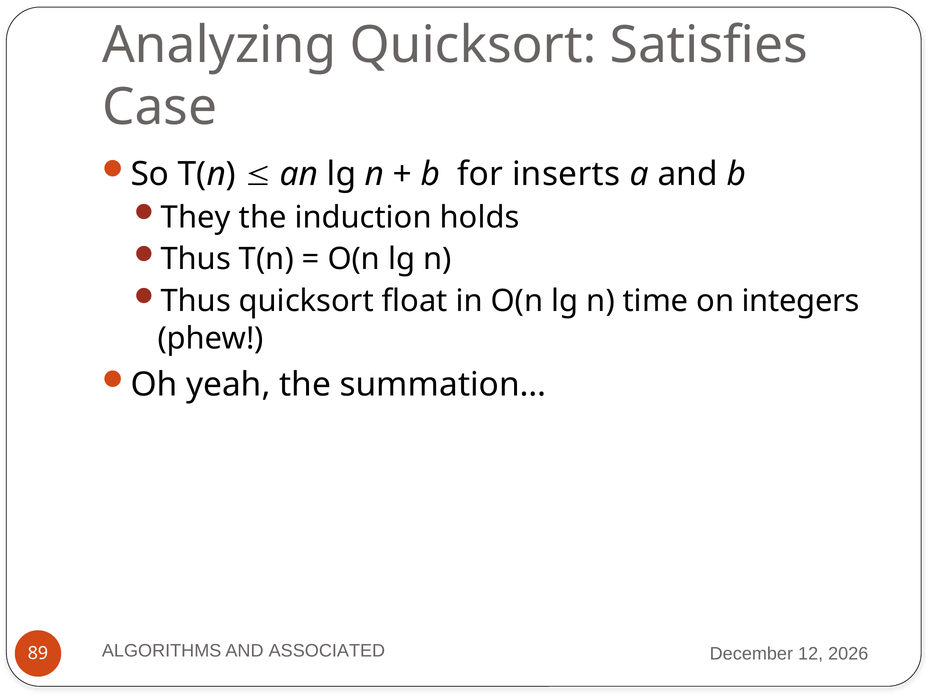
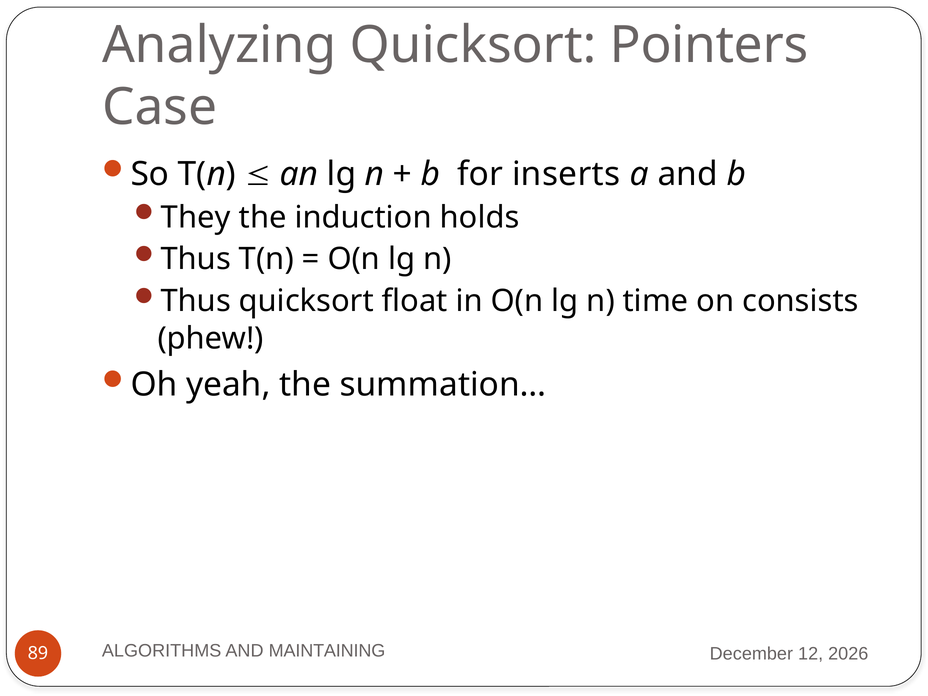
Satisfies: Satisfies -> Pointers (709, 45)
integers: integers -> consists (800, 301)
ASSOCIATED: ASSOCIATED -> MAINTAINING (327, 651)
